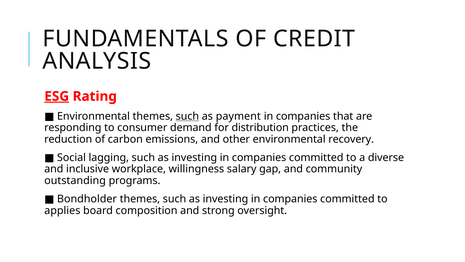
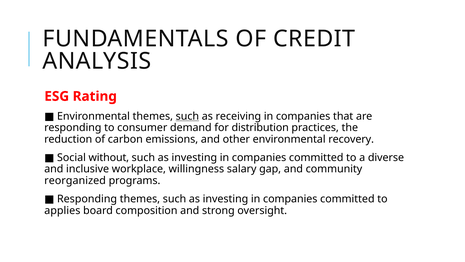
ESG underline: present -> none (57, 96)
payment: payment -> receiving (238, 116)
lagging: lagging -> without (109, 157)
outstanding: outstanding -> reorganized (75, 180)
Bondholder: Bondholder -> Responding (87, 199)
